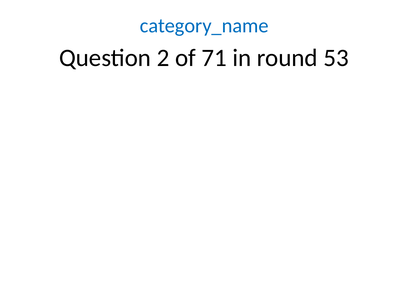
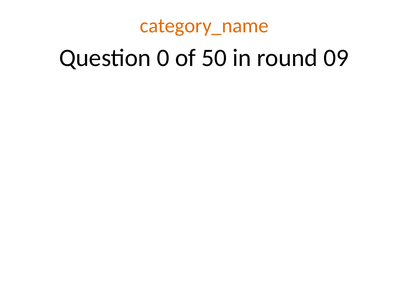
category_name colour: blue -> orange (204, 26)
2: 2 -> 0 (163, 58)
71: 71 -> 50 (214, 58)
53: 53 -> 09 (336, 58)
